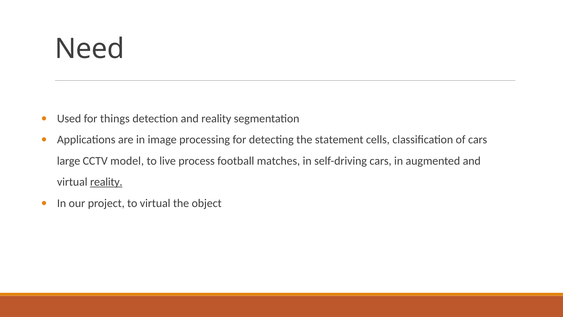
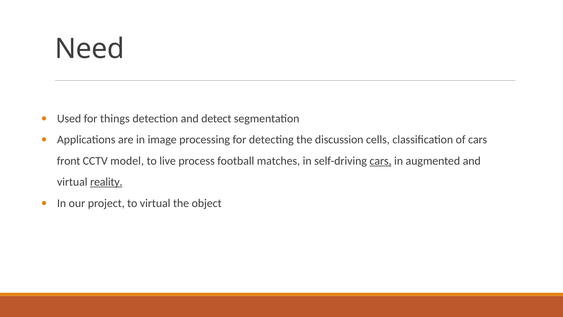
and reality: reality -> detect (216, 118)
statement: statement -> discussion (339, 140)
large: large -> front (69, 161)
cars underline: none -> present (381, 161)
